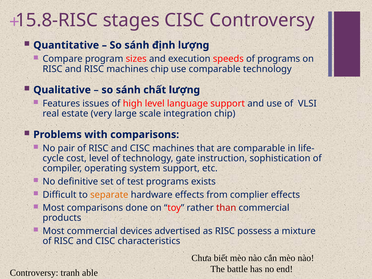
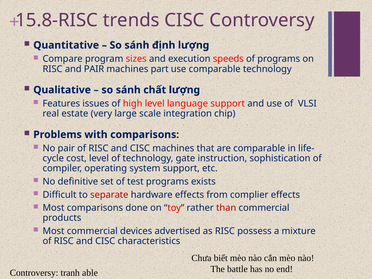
stages: stages -> trends (131, 20)
and RISC: RISC -> PAIR (94, 69)
machines chip: chip -> part (160, 69)
separate colour: orange -> red (109, 195)
